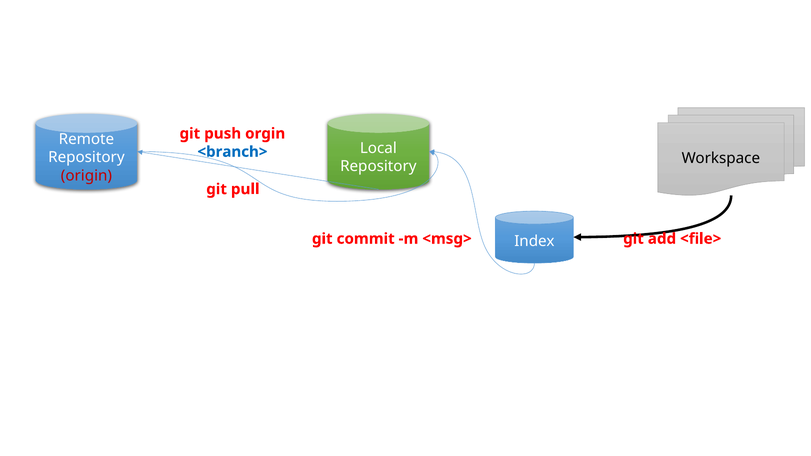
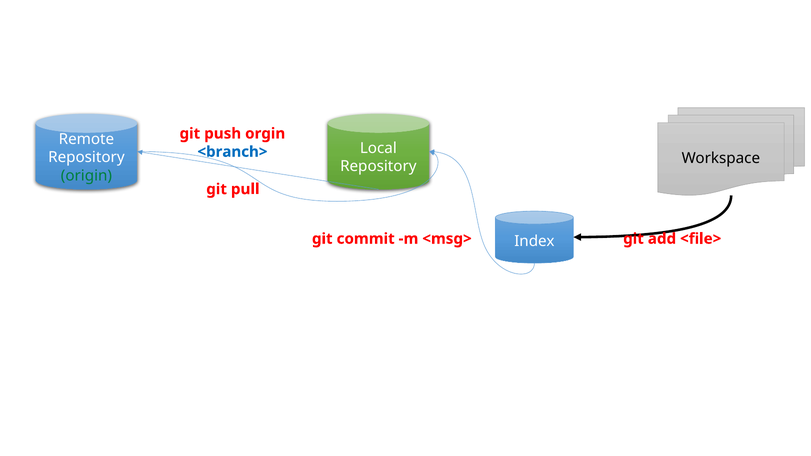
origin colour: red -> green (86, 176)
